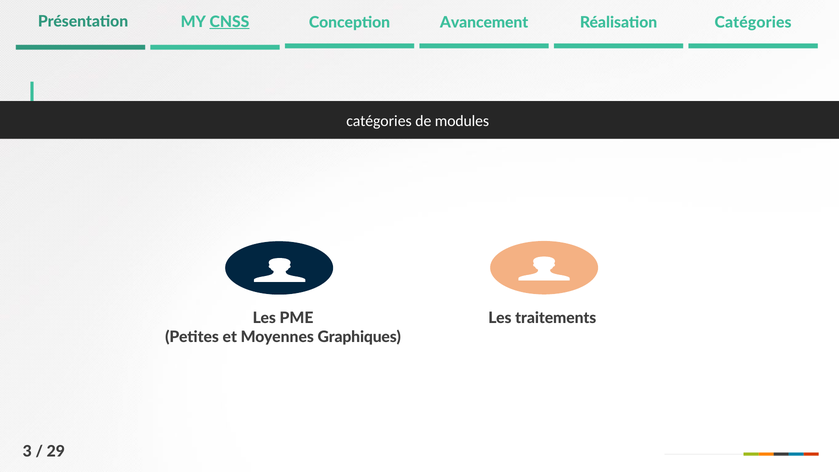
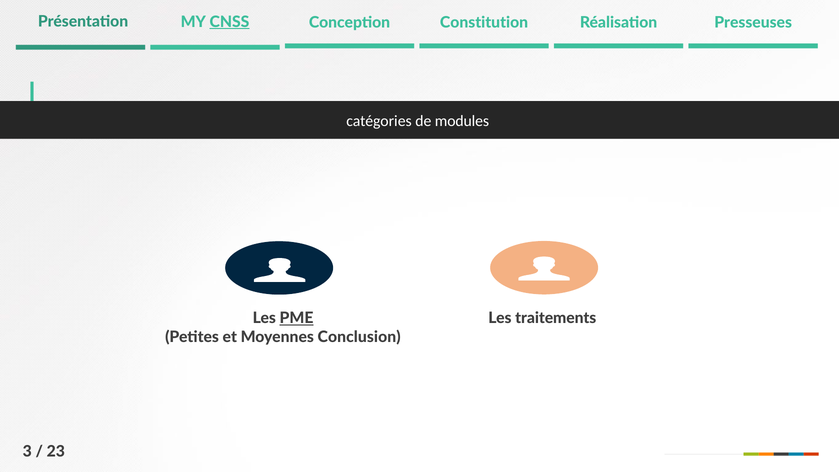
Avancement: Avancement -> Constitution (484, 23)
Réalisation Catégories: Catégories -> Presseuses (753, 23)
PME underline: none -> present (297, 318)
Graphiques: Graphiques -> Conclusion (359, 337)
29: 29 -> 23 (56, 452)
